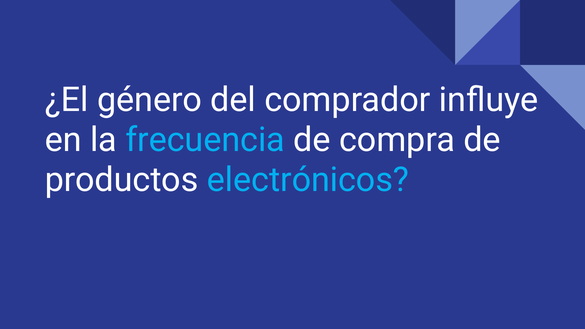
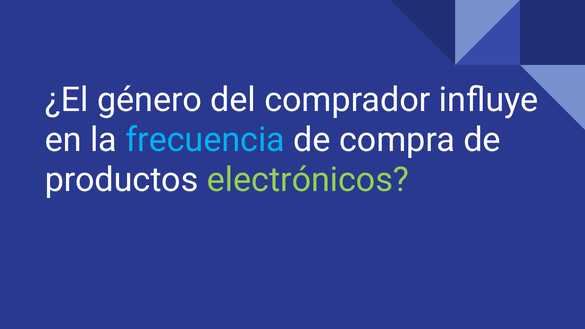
electrónicos colour: light blue -> light green (308, 180)
